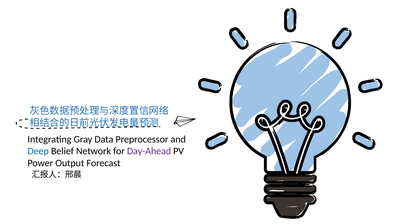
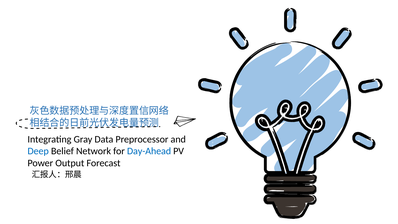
Day-Ahead colour: purple -> blue (149, 151)
